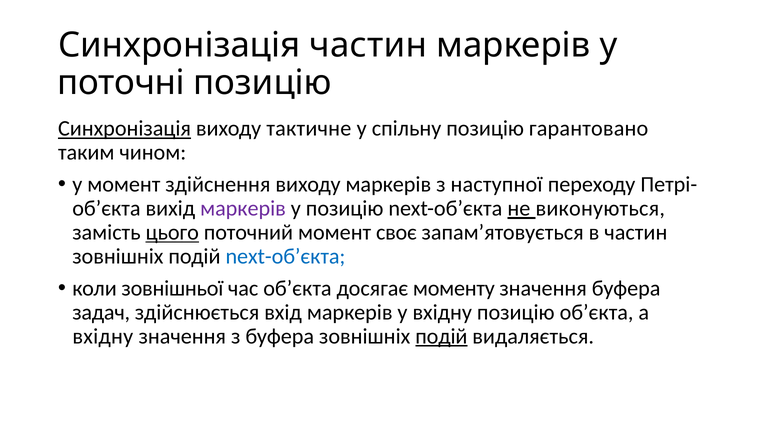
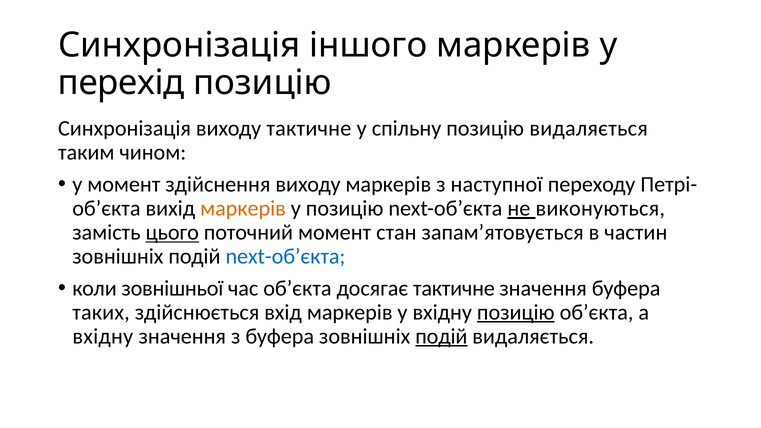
Синхронізація частин: частин -> іншого (368, 45)
поточні: поточні -> перехід (121, 83)
Синхронізація underline: present -> none (125, 129)
позицію гарантовано: гарантовано -> видаляється (589, 129)
маркерів colour: purple -> orange (243, 209)
своє: своє -> стан (396, 232)
досягає моменту: моменту -> тактичне (454, 288)
задач: задач -> таких (101, 312)
позицію underline: none -> present (516, 312)
